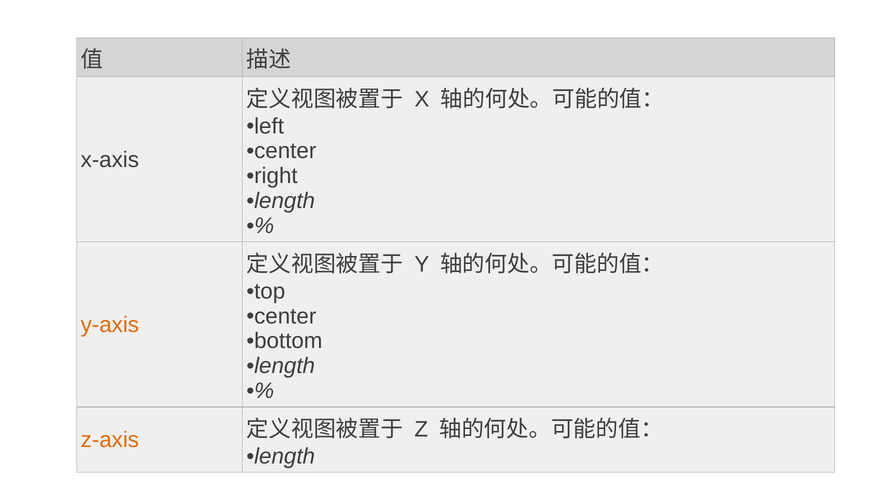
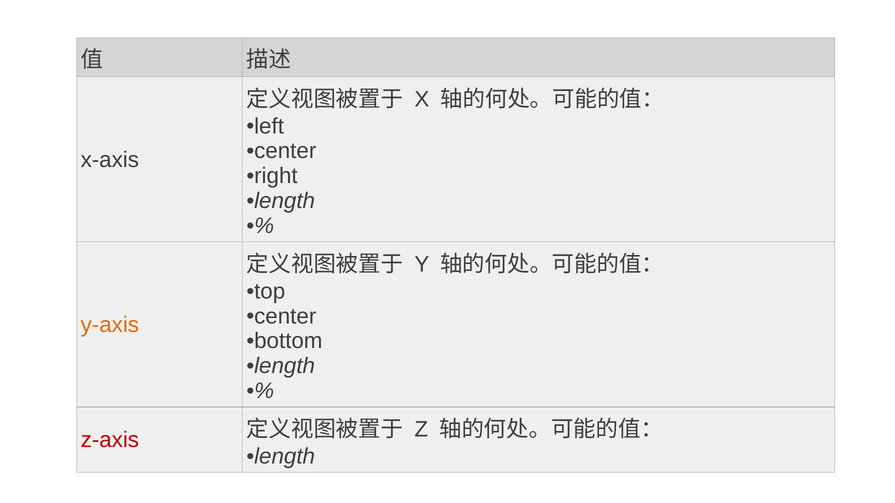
z-axis colour: orange -> red (110, 440)
